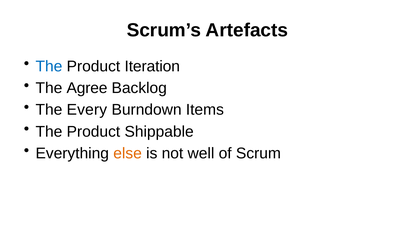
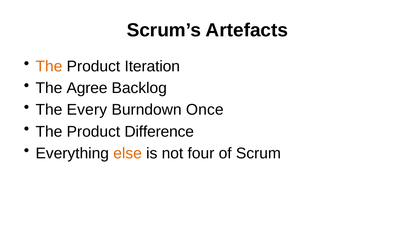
The colour: blue -> orange (49, 66)
Items: Items -> Once (205, 110)
Shippable: Shippable -> Difference (159, 132)
well: well -> four (201, 154)
